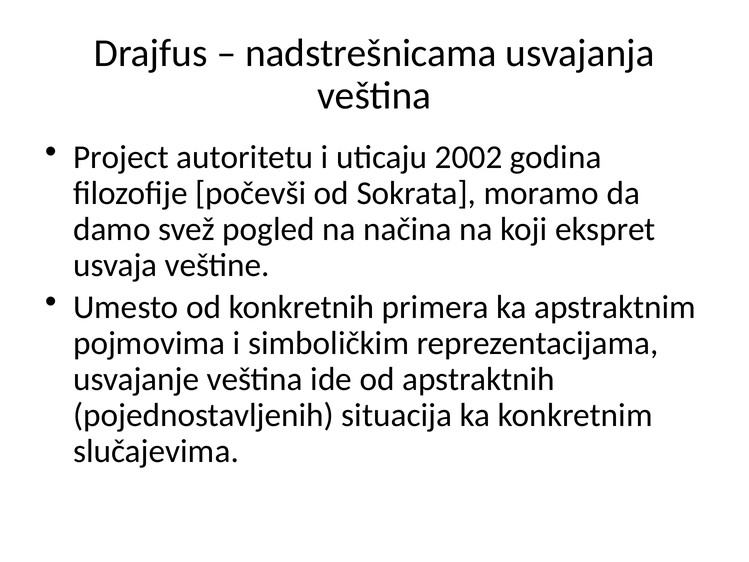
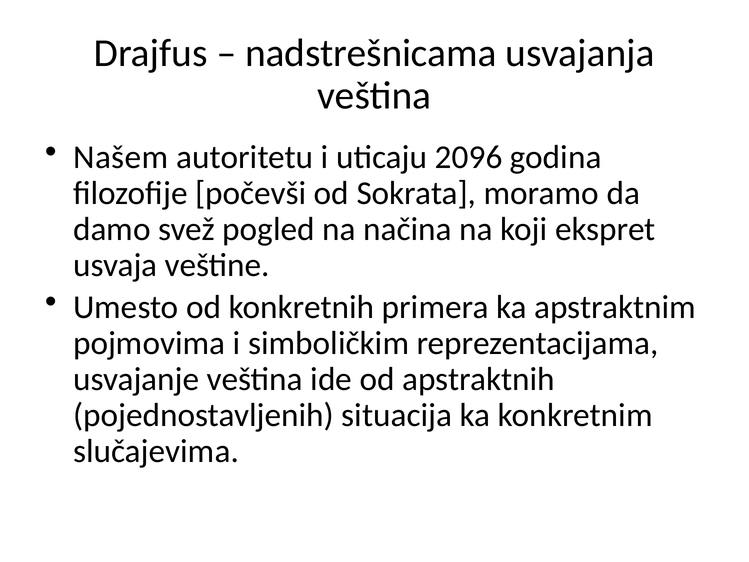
Project: Project -> Našem (121, 157)
2002: 2002 -> 2096 (469, 157)
